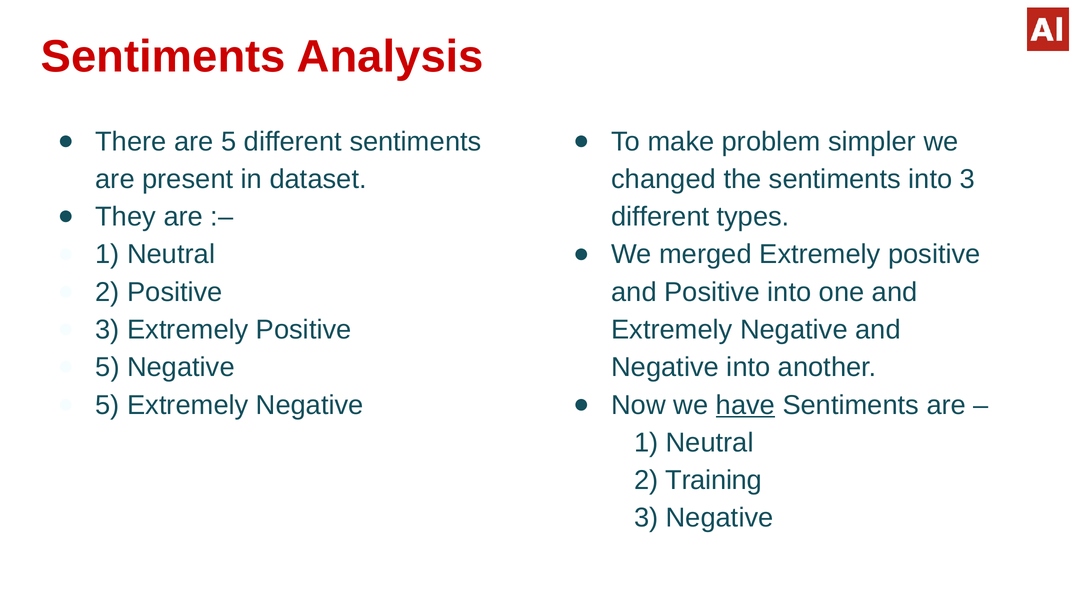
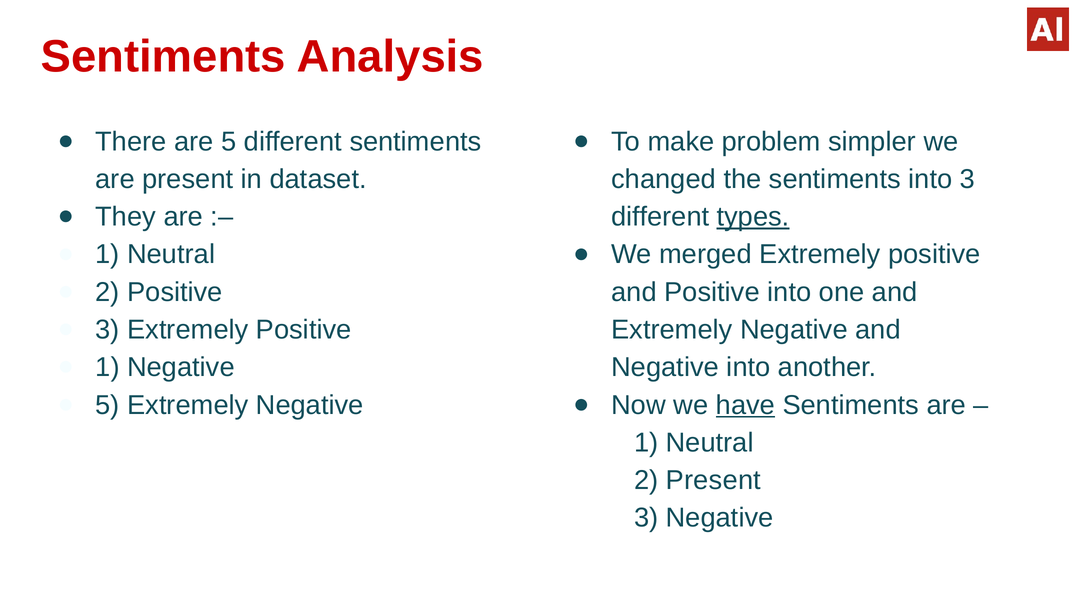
types underline: none -> present (753, 217)
5: 5 -> 1 (108, 368)
2 Training: Training -> Present (713, 481)
